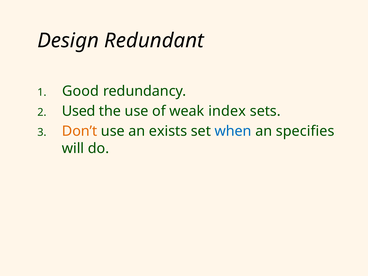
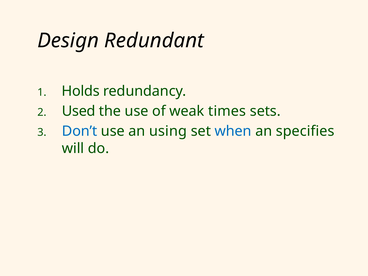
Good: Good -> Holds (81, 91)
index: index -> times (227, 111)
Don’t colour: orange -> blue (80, 131)
exists: exists -> using (168, 131)
